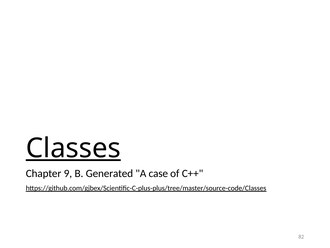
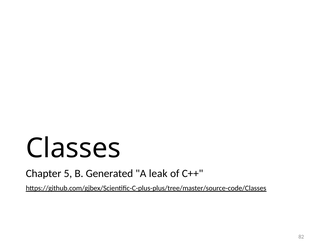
Classes underline: present -> none (73, 148)
9: 9 -> 5 (68, 173)
case: case -> leak (158, 173)
